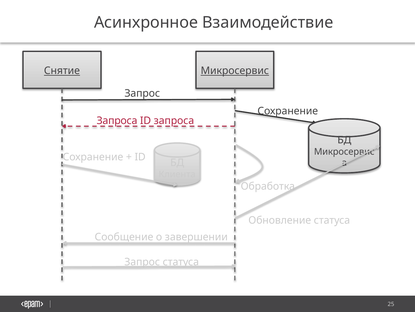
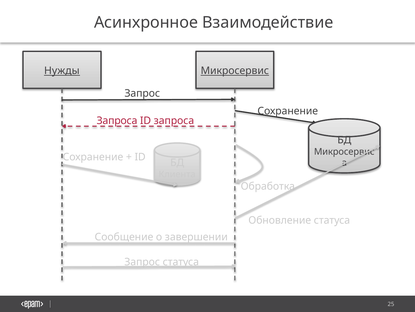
Снятие: Снятие -> Нужды (62, 70)
